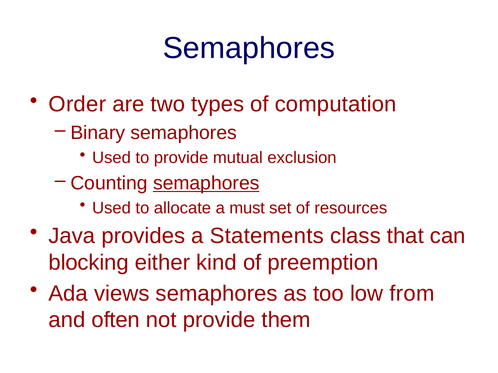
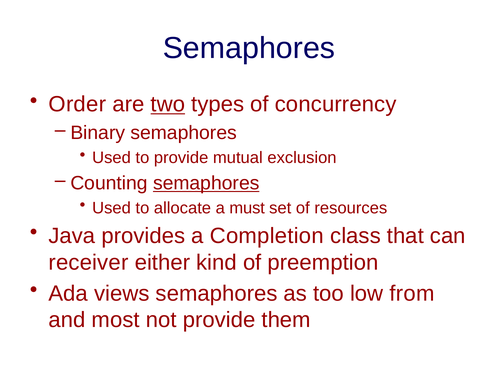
two underline: none -> present (168, 104)
computation: computation -> concurrency (336, 104)
Statements: Statements -> Completion (267, 236)
blocking: blocking -> receiver (88, 263)
often: often -> most (116, 320)
